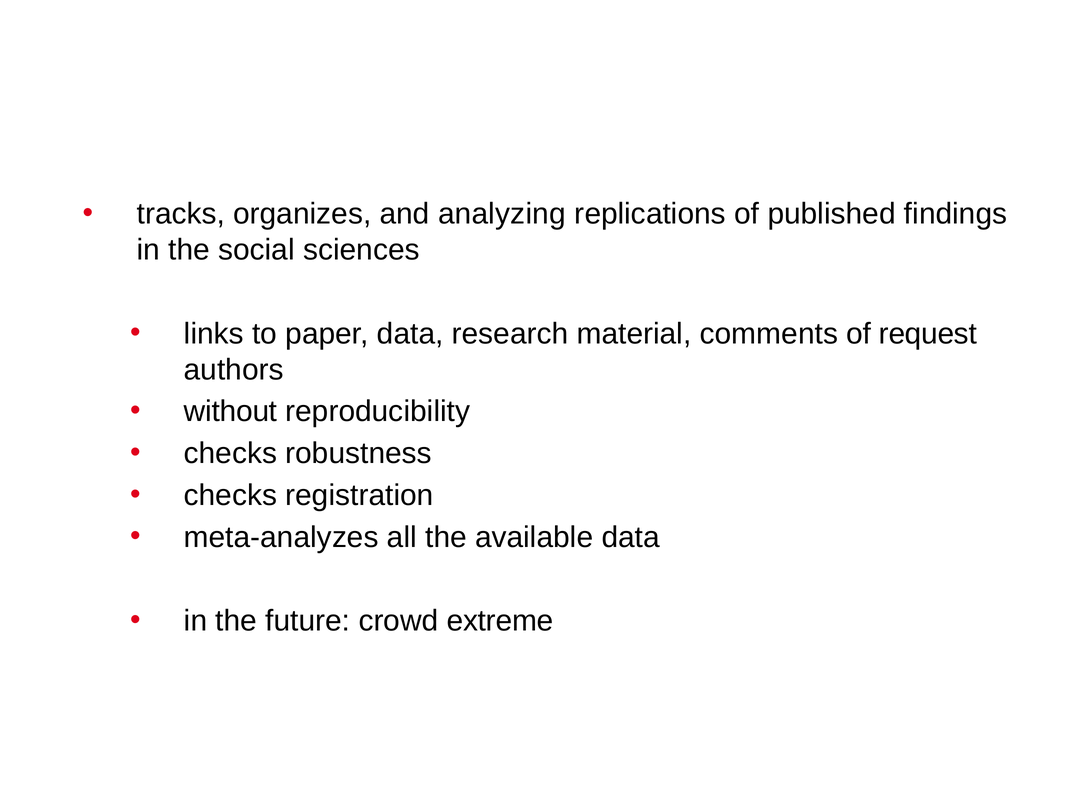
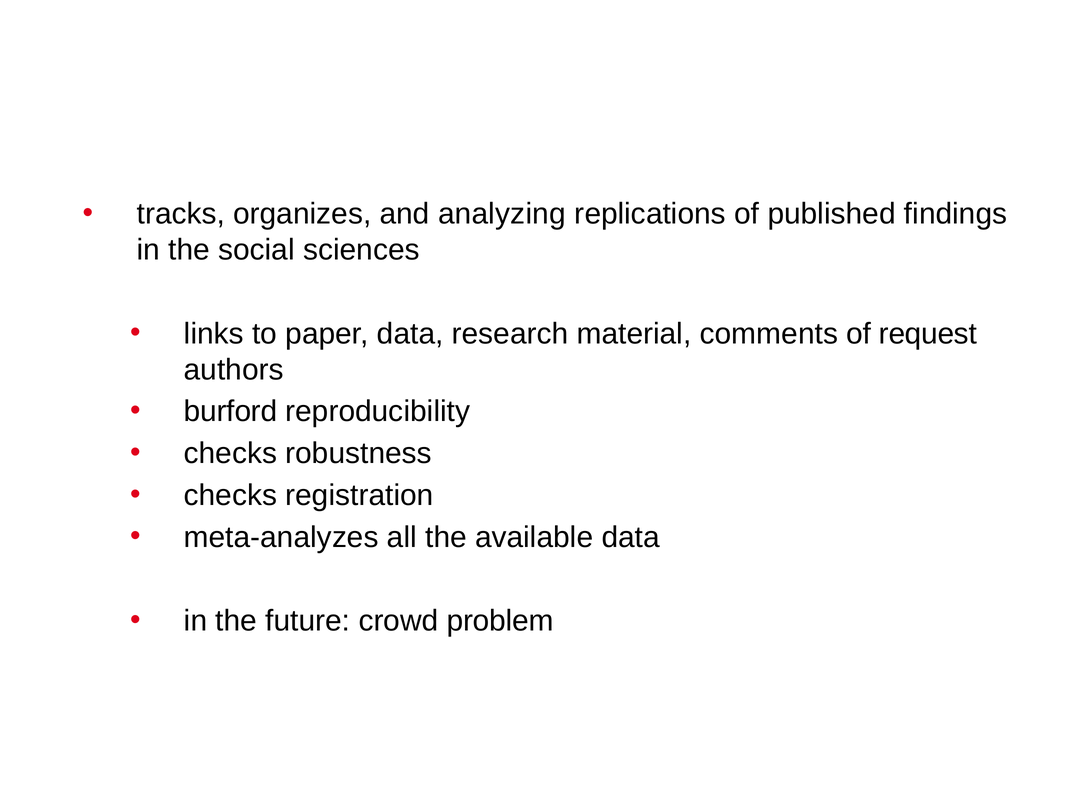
without: without -> burford (231, 411)
extreme: extreme -> problem (500, 621)
